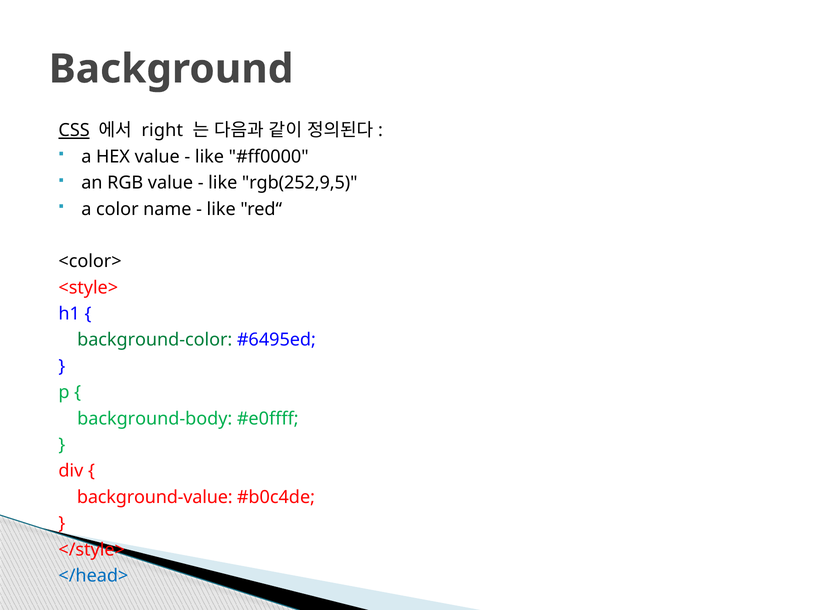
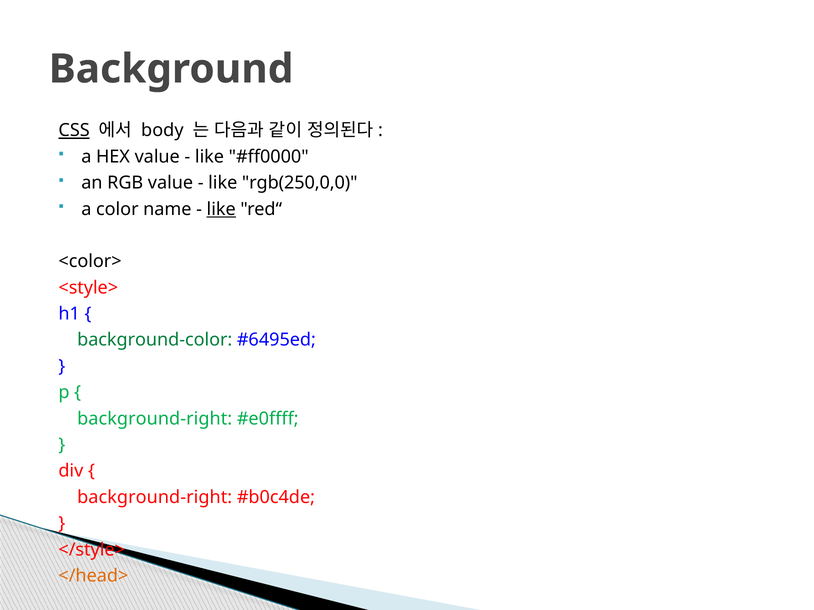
right: right -> body (162, 131)
rgb(252,9,5: rgb(252,9,5 -> rgb(250,0,0 (300, 183)
like underline: none -> present (221, 209)
background-body: background-body -> background-right (155, 419)
background-value: background-value -> background-right (155, 498)
</head> colour: blue -> orange (93, 576)
